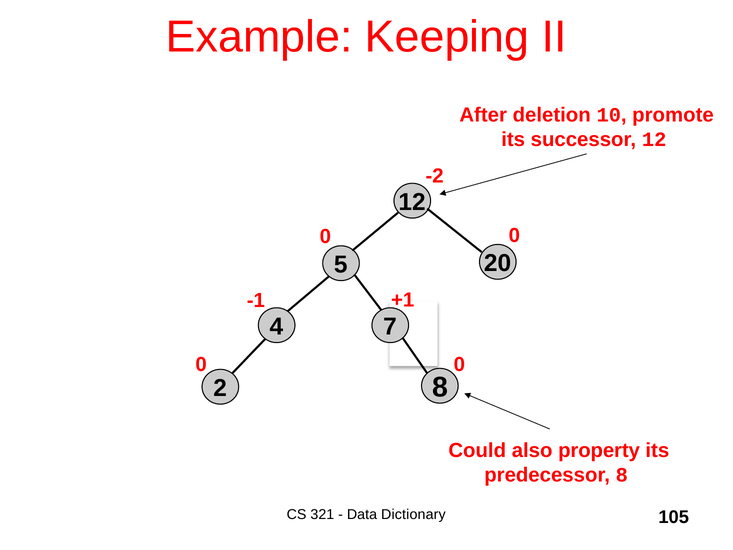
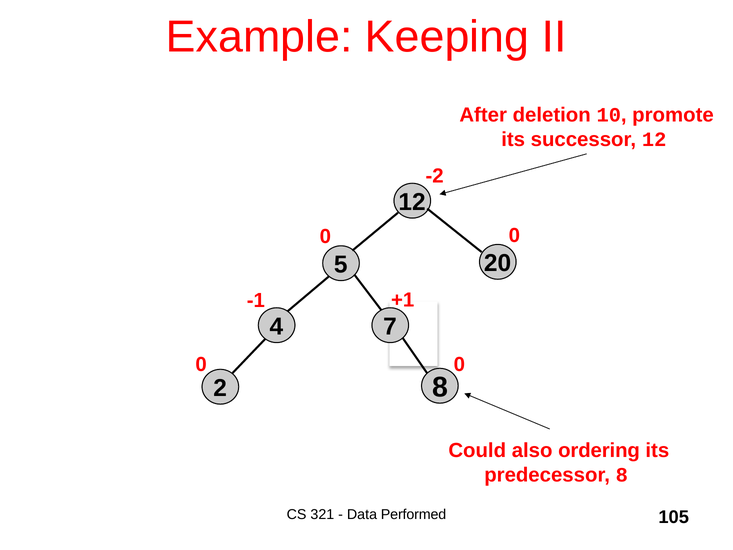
property: property -> ordering (599, 450)
Dictionary: Dictionary -> Performed (414, 514)
